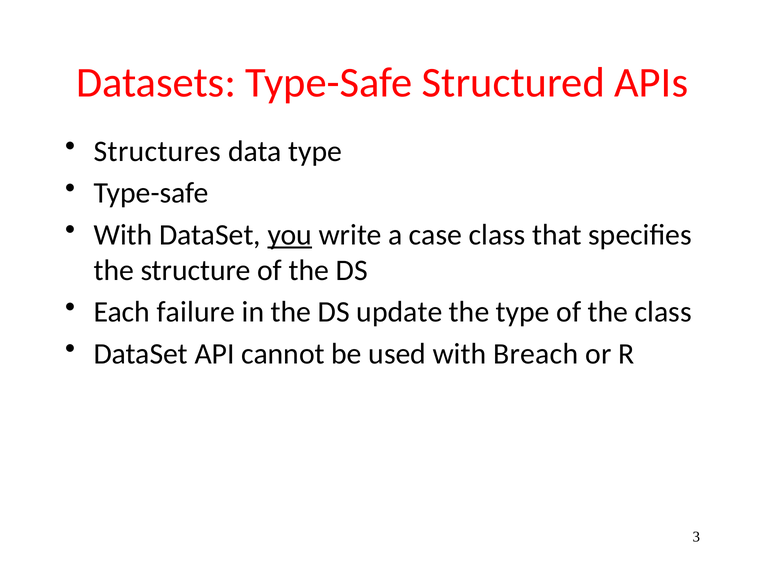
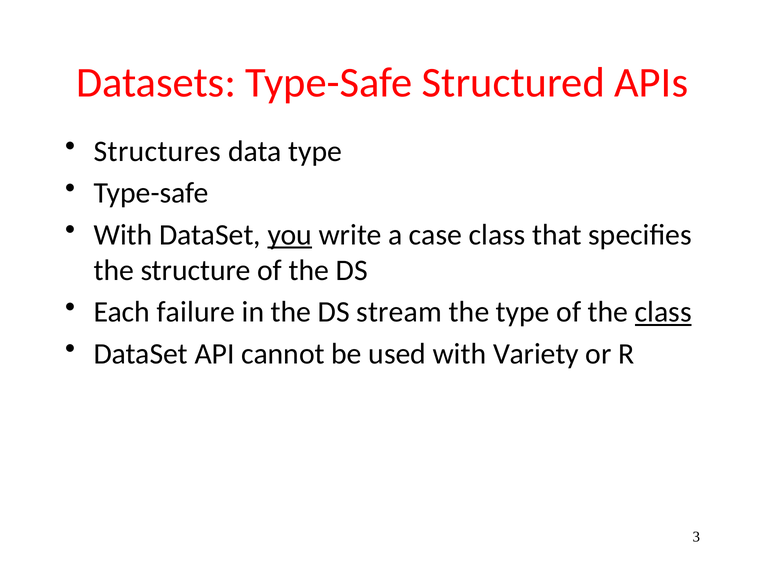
update: update -> stream (399, 312)
class underline: none -> present (663, 312)
Breach: Breach -> Variety (536, 354)
